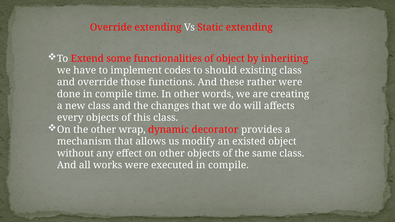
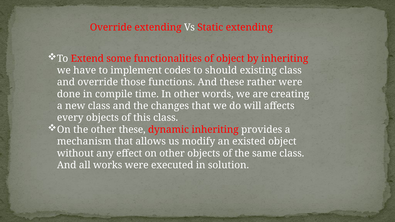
other wrap: wrap -> these (132, 130)
dynamic decorator: decorator -> inheriting (215, 130)
executed in compile: compile -> solution (228, 165)
